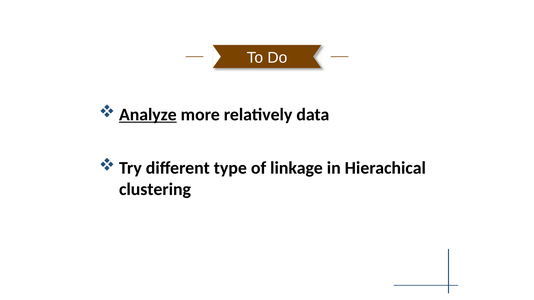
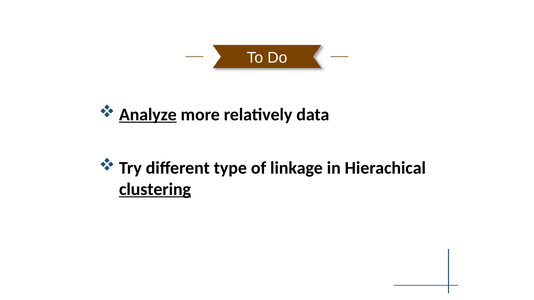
clustering underline: none -> present (155, 189)
